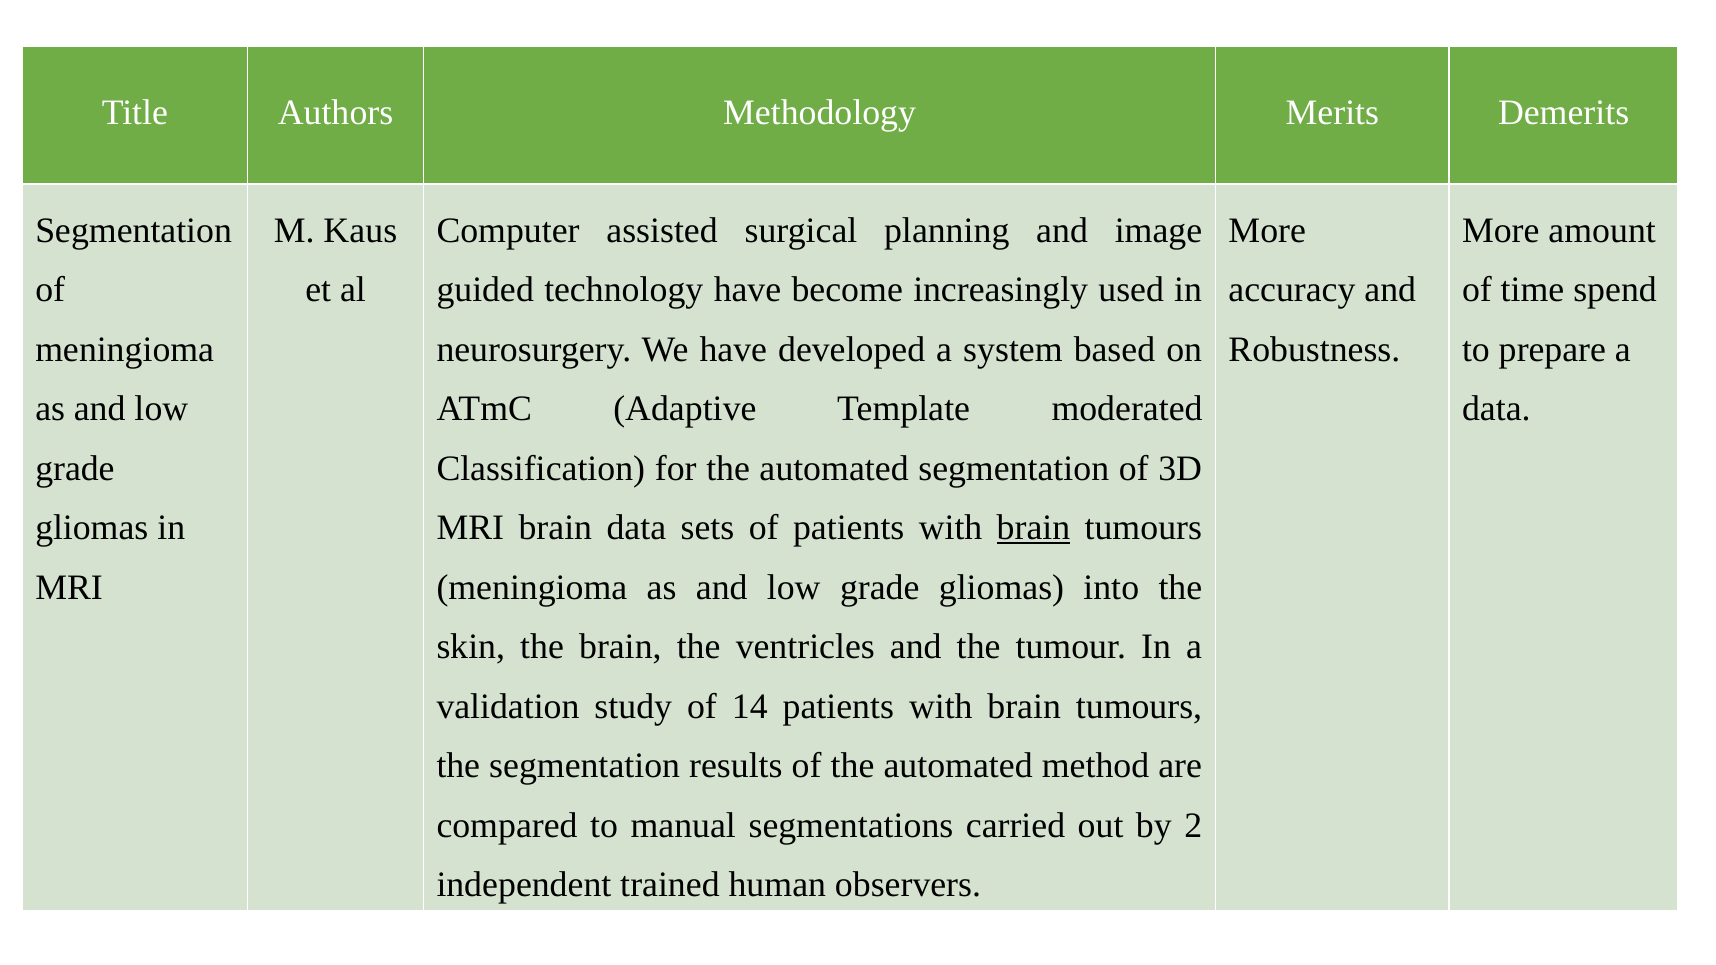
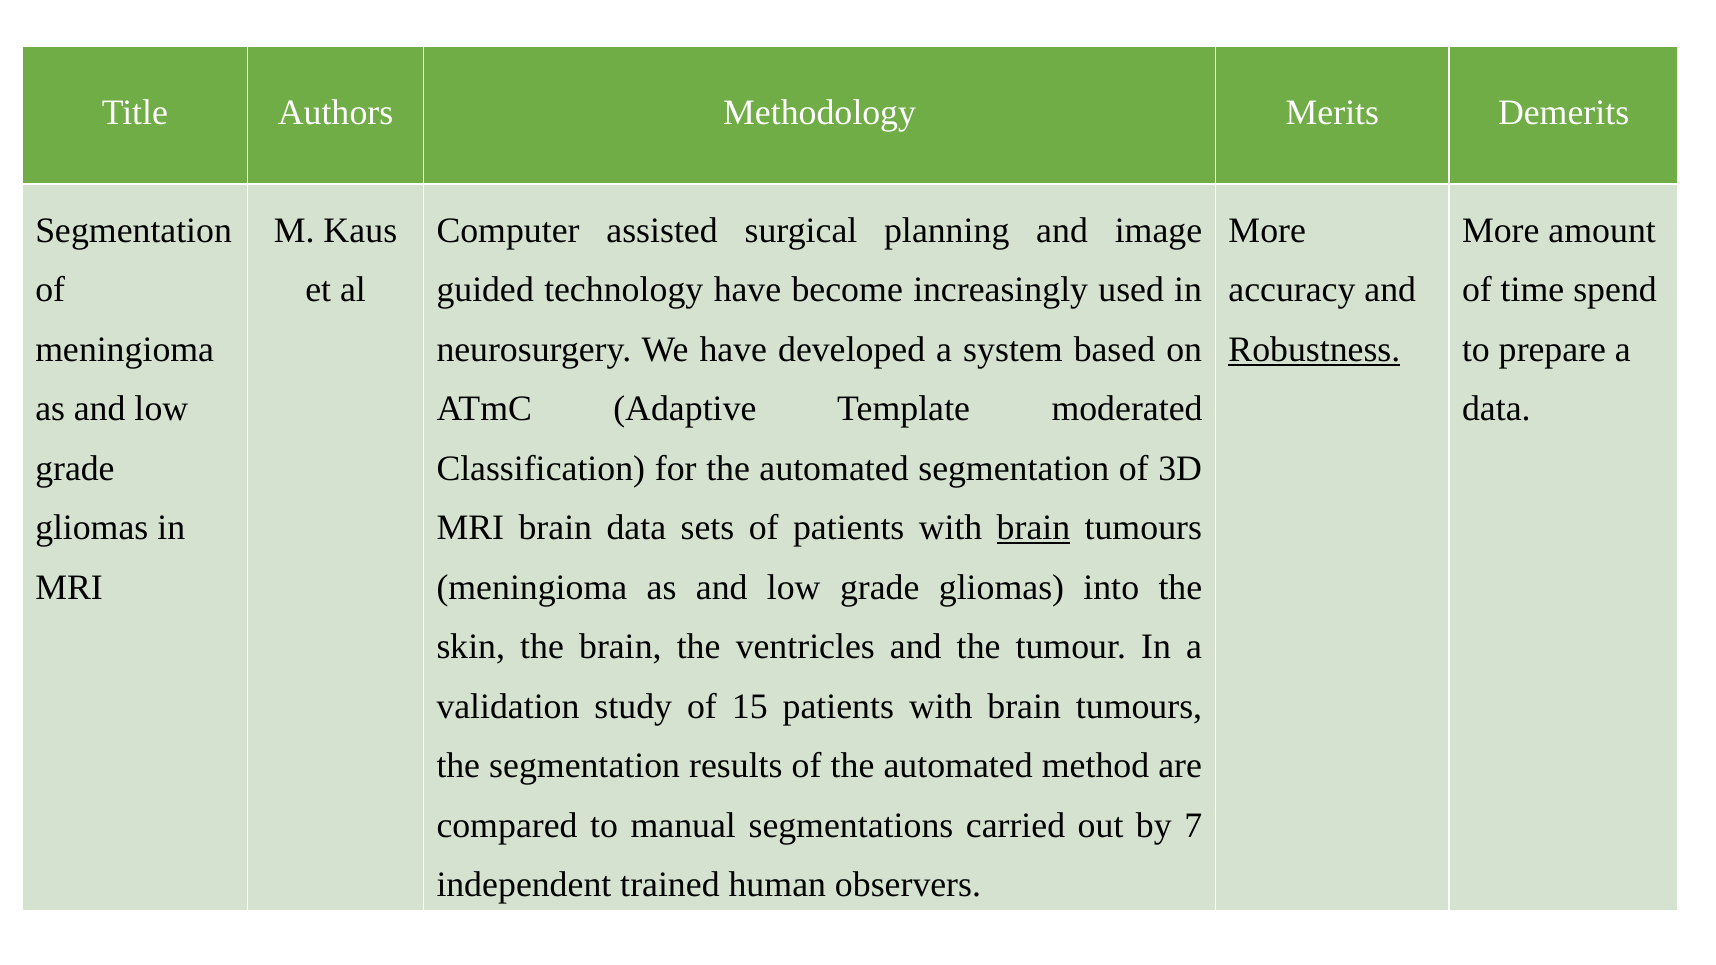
Robustness underline: none -> present (1314, 350)
14: 14 -> 15 (750, 707)
2: 2 -> 7 (1193, 826)
